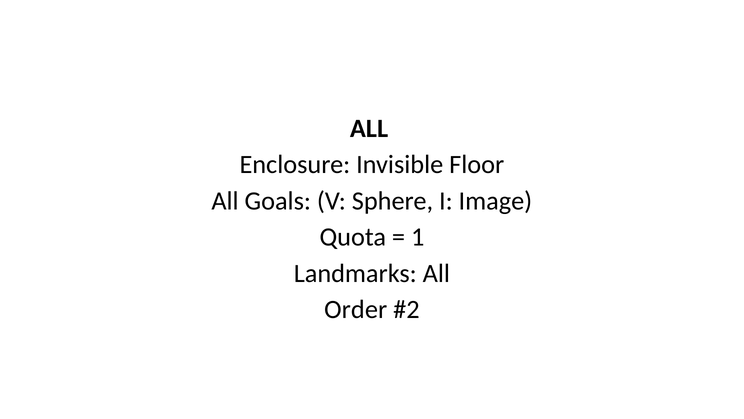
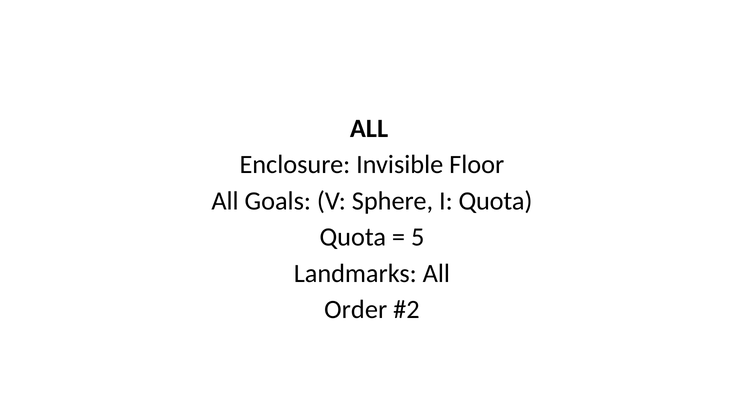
I Image: Image -> Quota (495, 201)
1: 1 -> 5 (418, 237)
